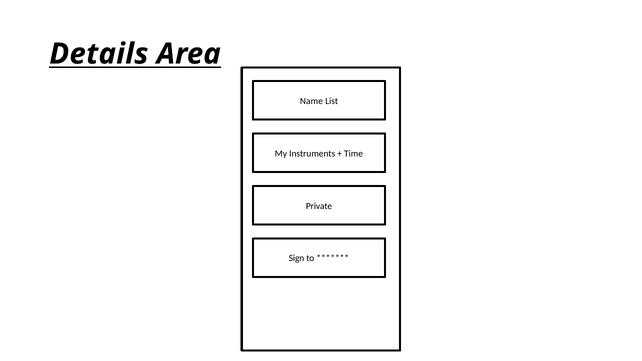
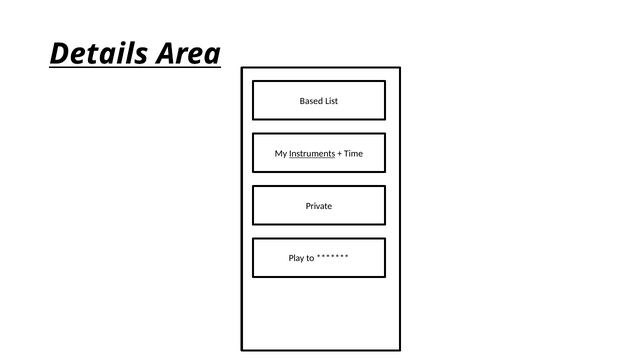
Name: Name -> Based (311, 101)
Instruments underline: none -> present (312, 154)
Sign: Sign -> Play (297, 258)
